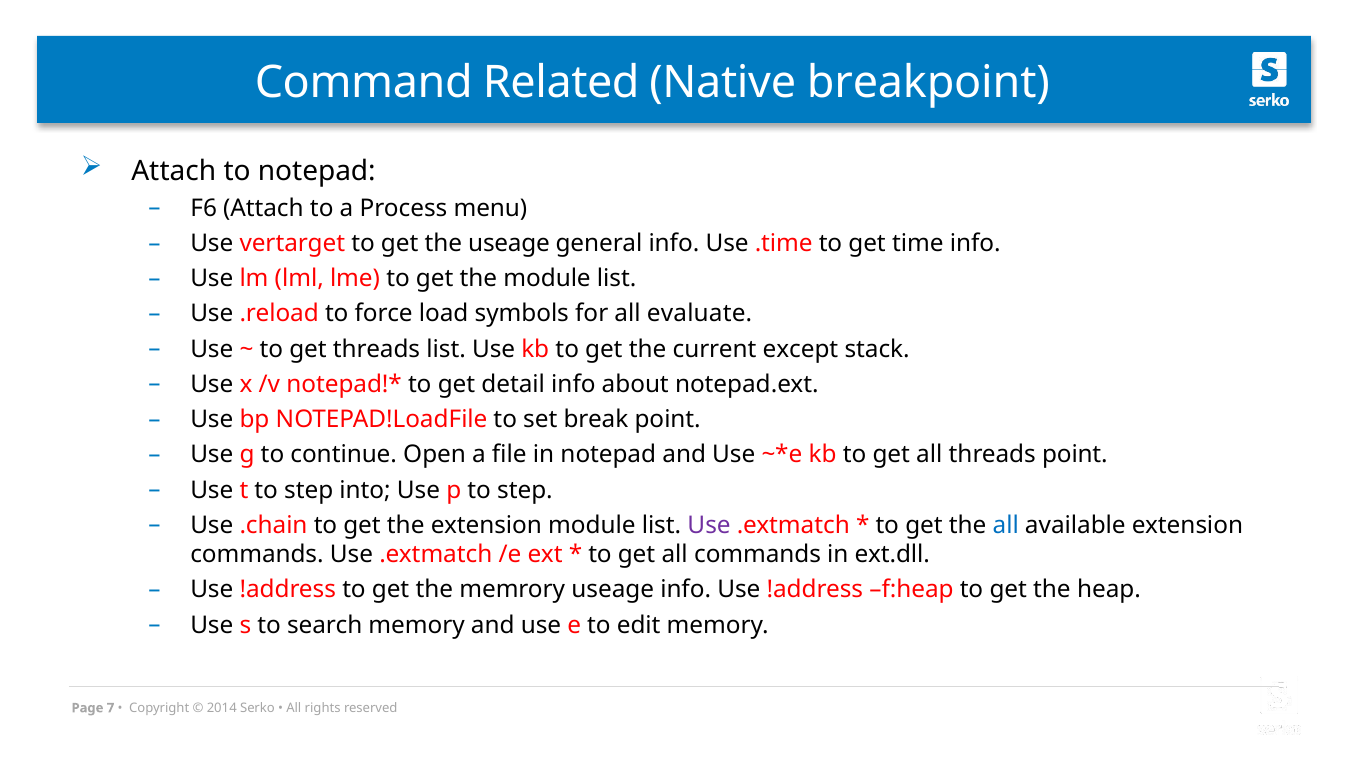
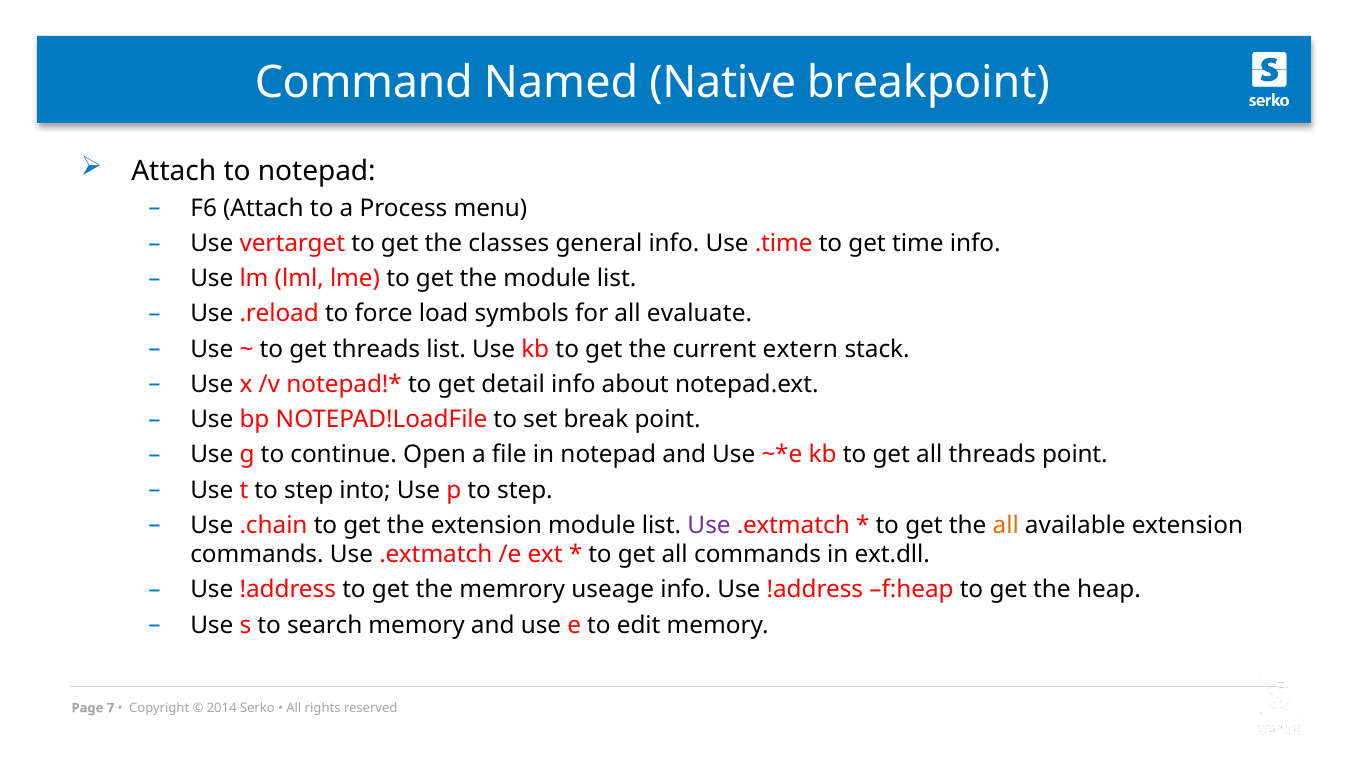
Related: Related -> Named (561, 83)
the useage: useage -> classes (509, 244)
except: except -> extern (800, 349)
all colour: blue -> orange (1006, 525)
